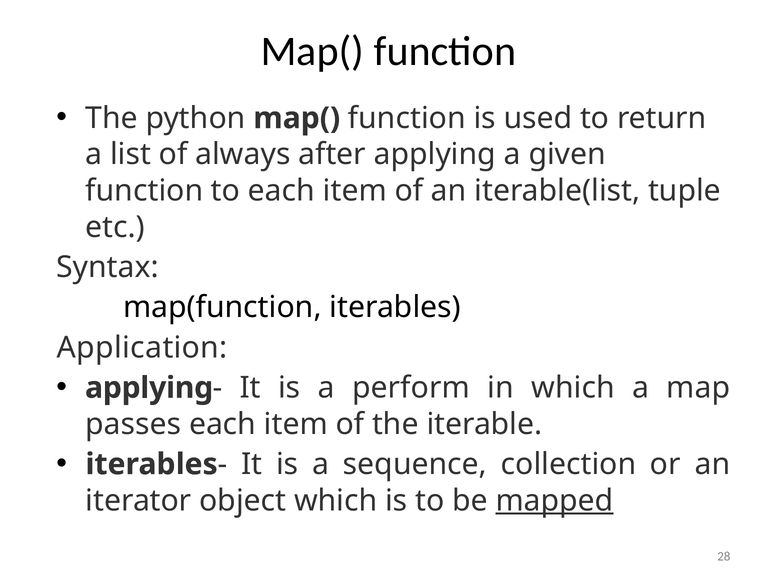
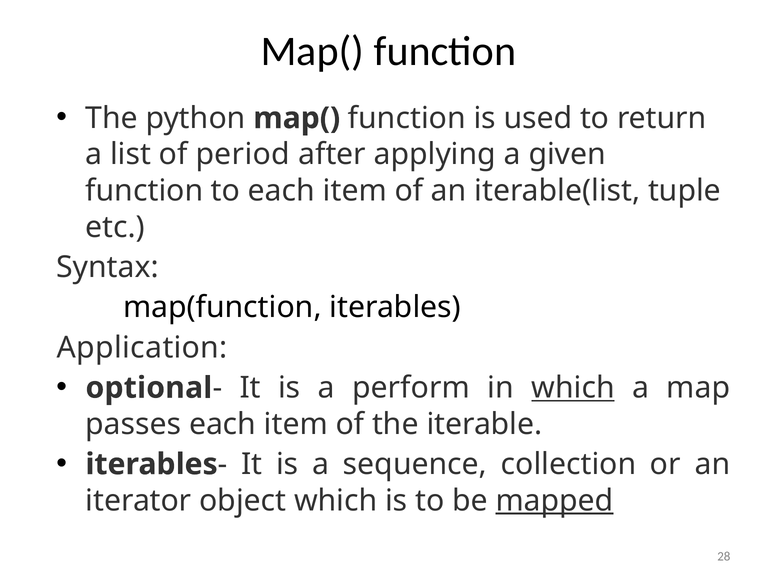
always: always -> period (243, 154)
applying: applying -> optional (149, 388)
which underline: none -> present (573, 388)
